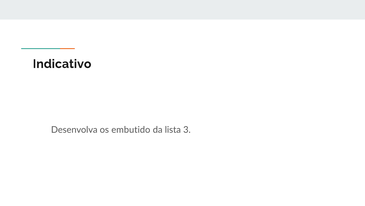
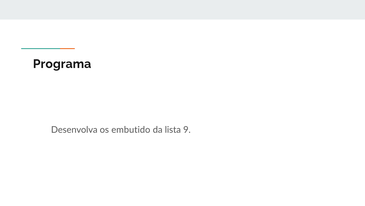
Indicativo: Indicativo -> Programa (62, 64)
3: 3 -> 9 (187, 129)
